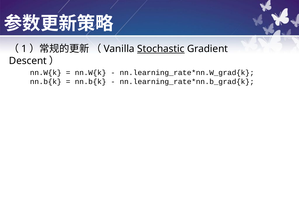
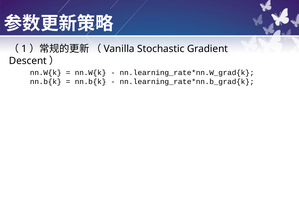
Stochastic underline: present -> none (161, 49)
